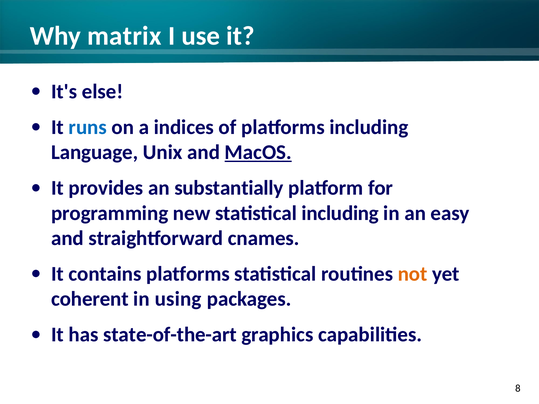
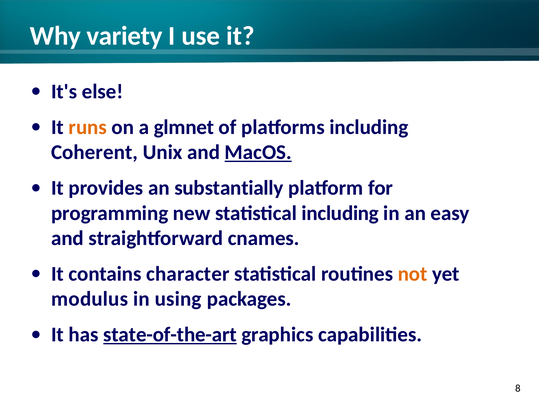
matrix: matrix -> variety (125, 36)
runs colour: blue -> orange (88, 127)
indices: indices -> glmnet (184, 127)
Language: Language -> Coherent (94, 152)
contains platforms: platforms -> character (188, 274)
coherent: coherent -> modulus (90, 299)
state-of-the-art underline: none -> present (170, 335)
